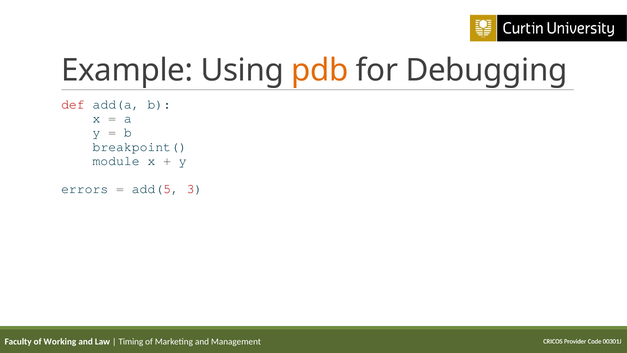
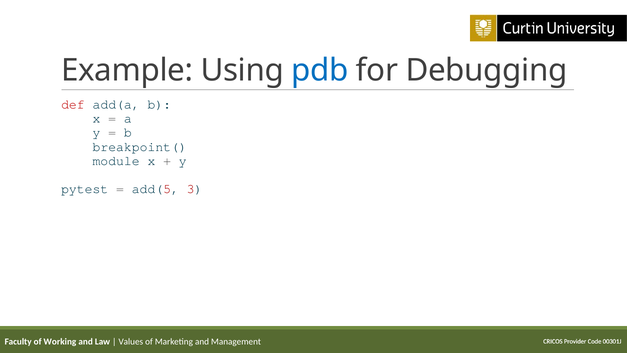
pdb colour: orange -> blue (320, 70)
errors: errors -> pytest (85, 189)
Timing: Timing -> Values (131, 342)
